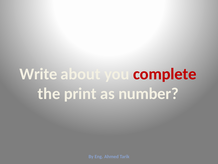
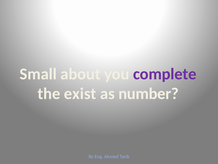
Write: Write -> Small (38, 74)
complete colour: red -> purple (165, 74)
print: print -> exist (80, 93)
